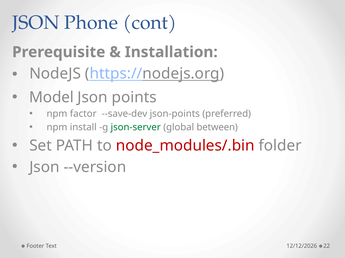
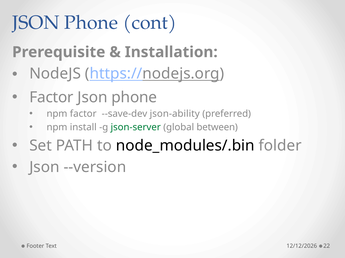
Model: Model -> Factor (51, 98)
points: points -> phone (134, 98)
json-points: json-points -> json-ability (175, 114)
node_modules/.bin colour: red -> black (185, 146)
